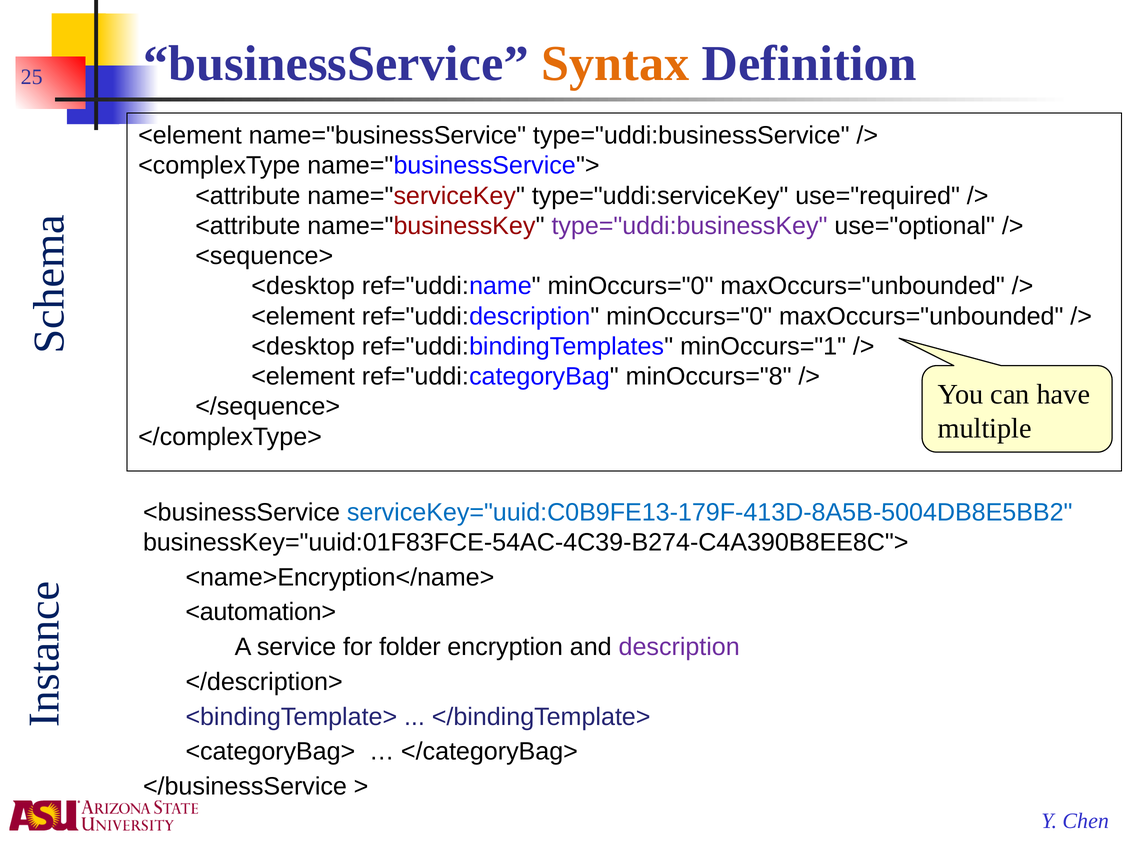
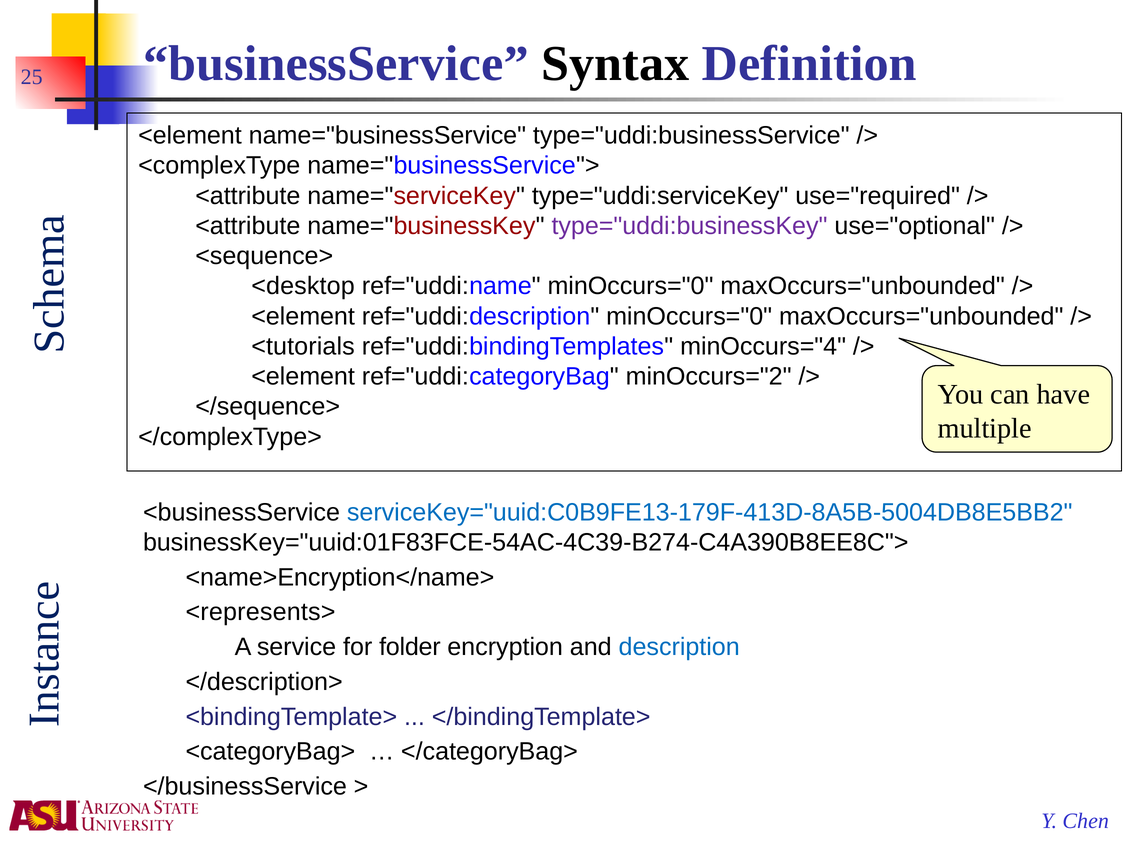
Syntax colour: orange -> black (615, 64)
<desktop: <desktop -> <tutorials (303, 347)
minOccurs="1: minOccurs="1 -> minOccurs="4 (763, 347)
minOccurs="8: minOccurs="8 -> minOccurs="2 (709, 377)
<automation>: <automation> -> <represents> (261, 612)
description colour: purple -> blue (679, 647)
